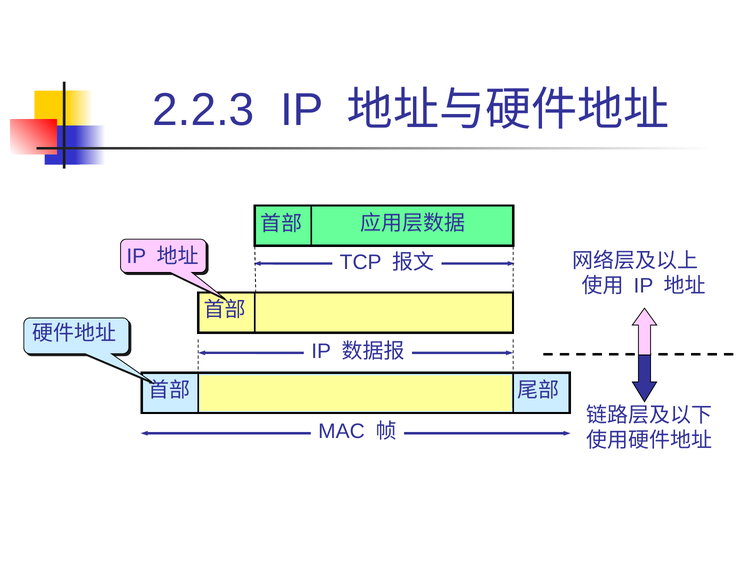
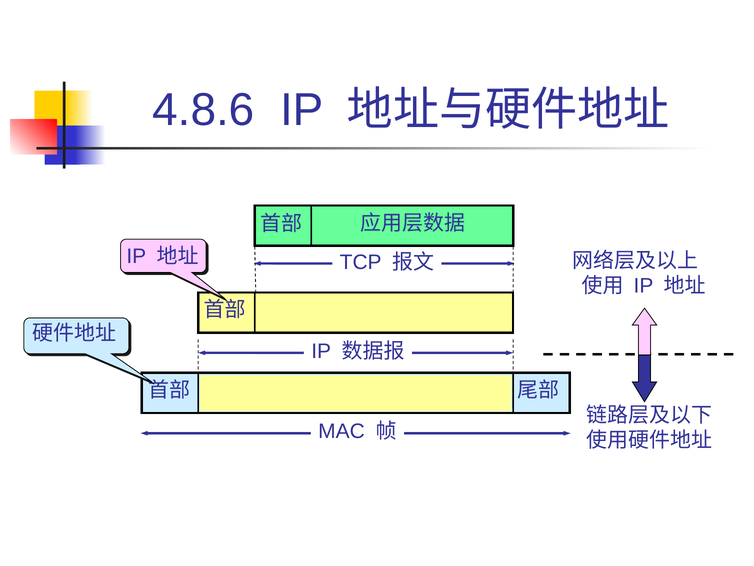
2.2.3: 2.2.3 -> 4.8.6 (203, 110)
